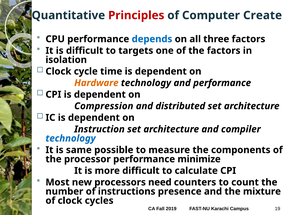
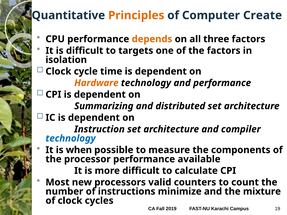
Principles colour: red -> orange (136, 15)
depends colour: blue -> orange (152, 39)
Compression: Compression -> Summarizing (104, 106)
same: same -> when (79, 150)
minimize: minimize -> available (199, 159)
need: need -> valid (160, 182)
presence: presence -> minimize (180, 192)
